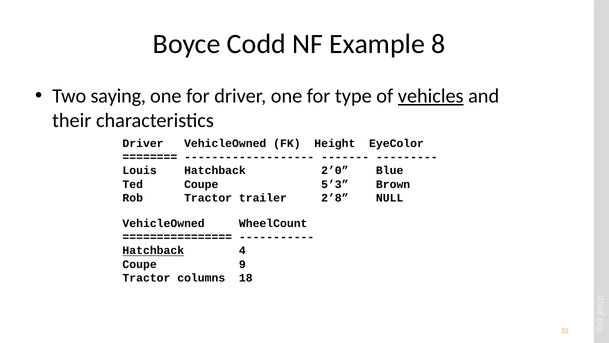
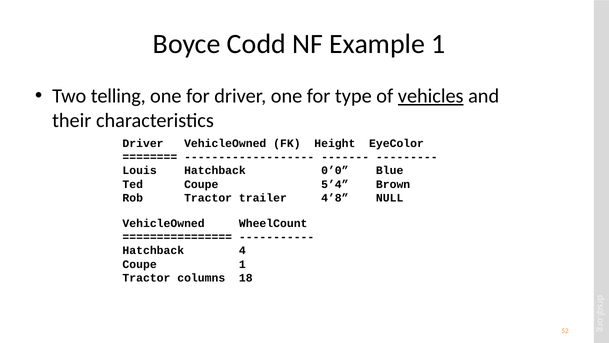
Example 8: 8 -> 1 (438, 44)
saying: saying -> telling (118, 96)
2’0: 2’0 -> 0’0 (335, 170)
5’3: 5’3 -> 5’4 (335, 184)
2’8: 2’8 -> 4’8 (335, 198)
Hatchback underline: present -> none (153, 250)
Coupe 9: 9 -> 1 (242, 264)
